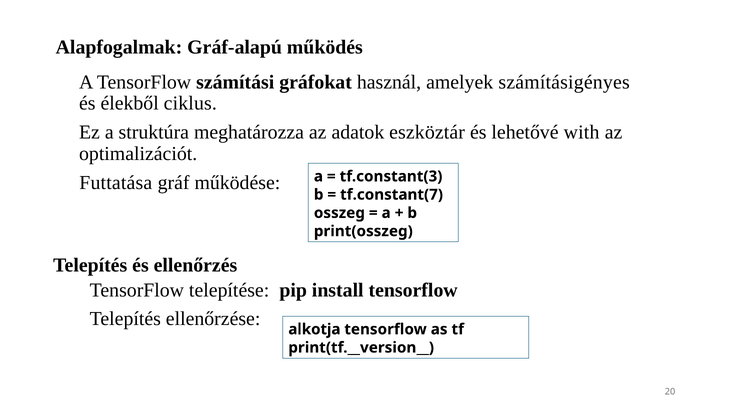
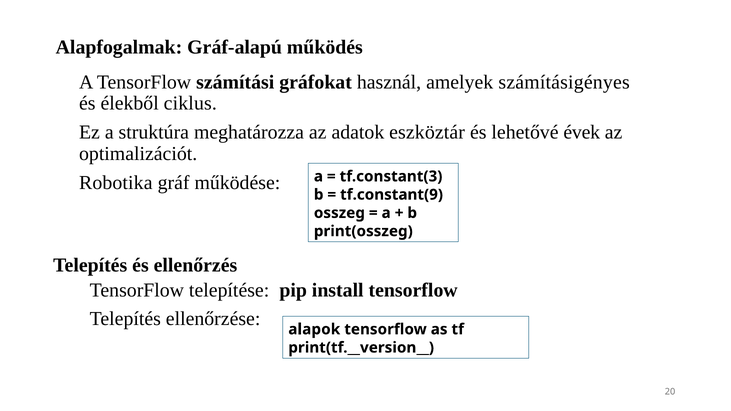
with: with -> évek (582, 133)
Futtatása: Futtatása -> Robotika (116, 183)
tf.constant(7: tf.constant(7 -> tf.constant(9 (392, 195)
alkotja: alkotja -> alapok (314, 329)
